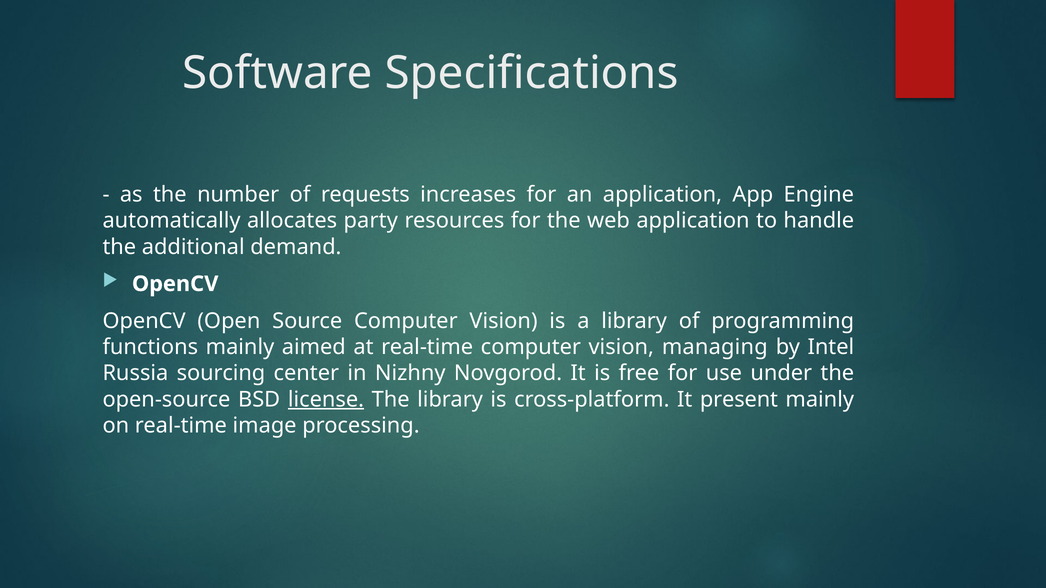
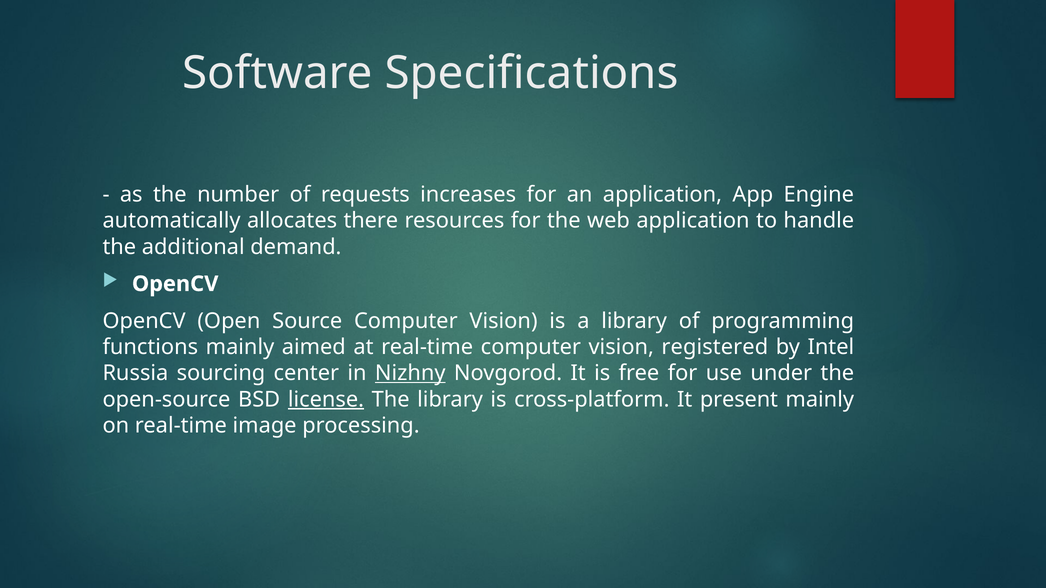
party: party -> there (371, 221)
managing: managing -> registered (715, 347)
Nizhny underline: none -> present (410, 373)
